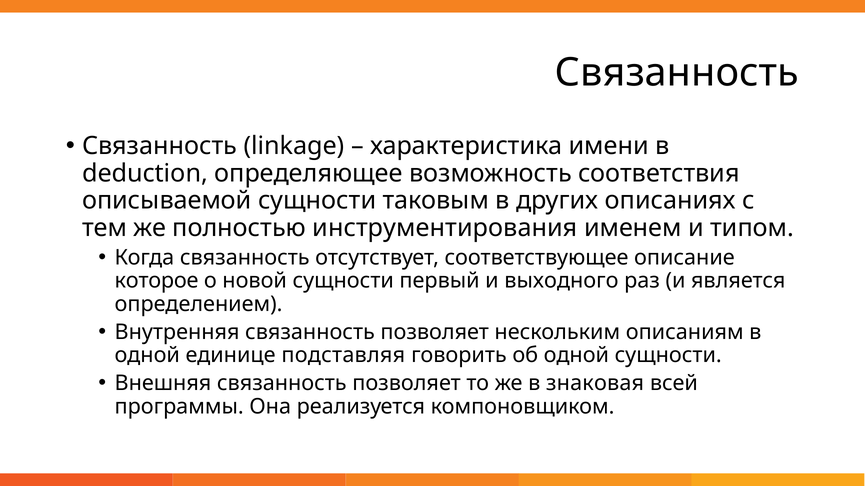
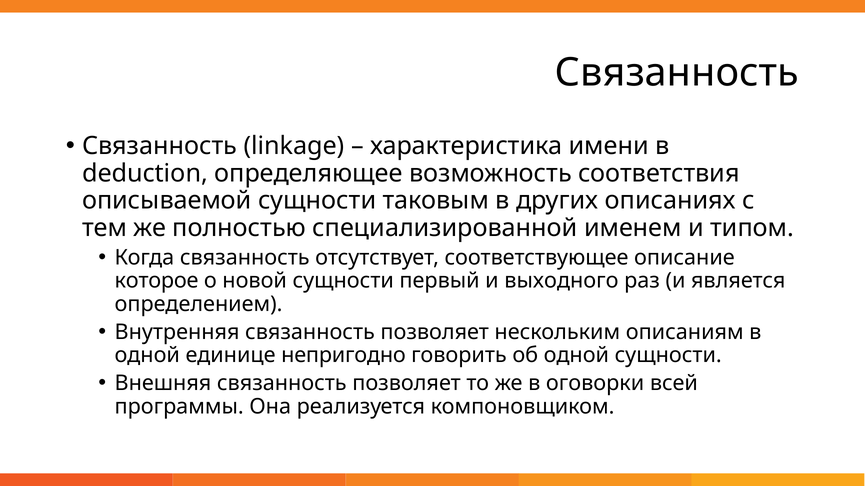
инструментирования: инструментирования -> специализированной (445, 228)
подставляя: подставляя -> непригодно (344, 356)
знаковая: знаковая -> оговорки (595, 384)
